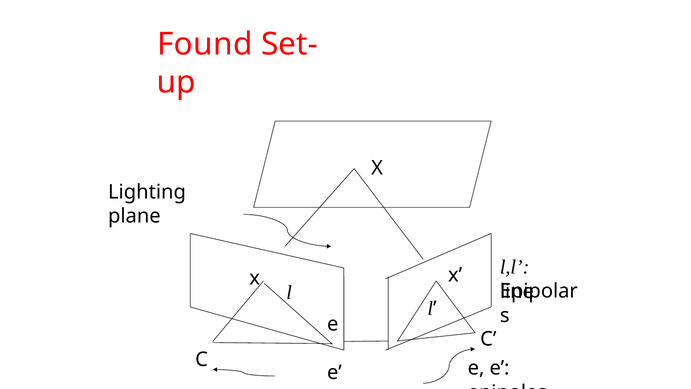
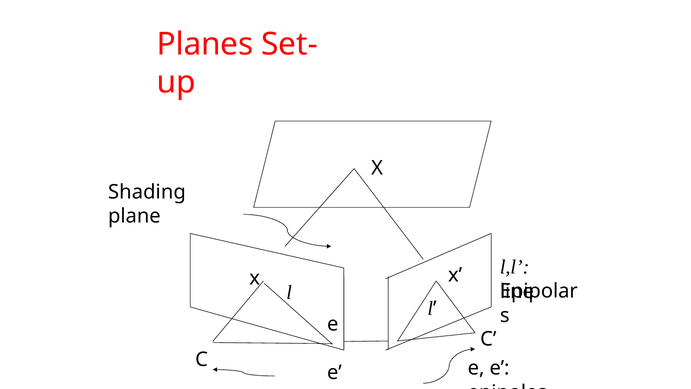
Found: Found -> Planes (205, 44)
Lighting: Lighting -> Shading (147, 192)
